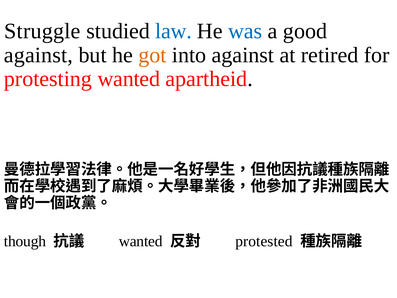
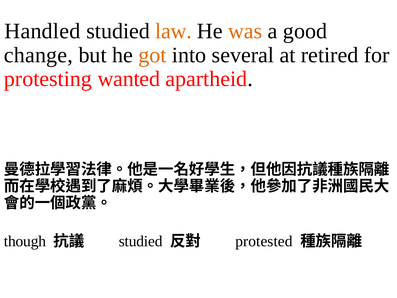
Struggle: Struggle -> Handled (42, 31)
law colour: blue -> orange (174, 31)
was colour: blue -> orange (245, 31)
against: against -> change (38, 55)
into against: against -> several (243, 55)
wanted: wanted -> studied (141, 241)
